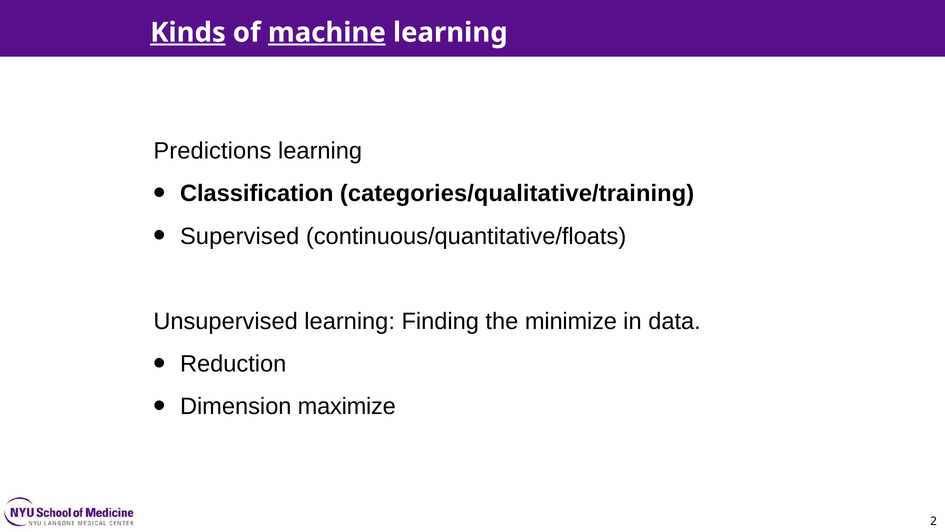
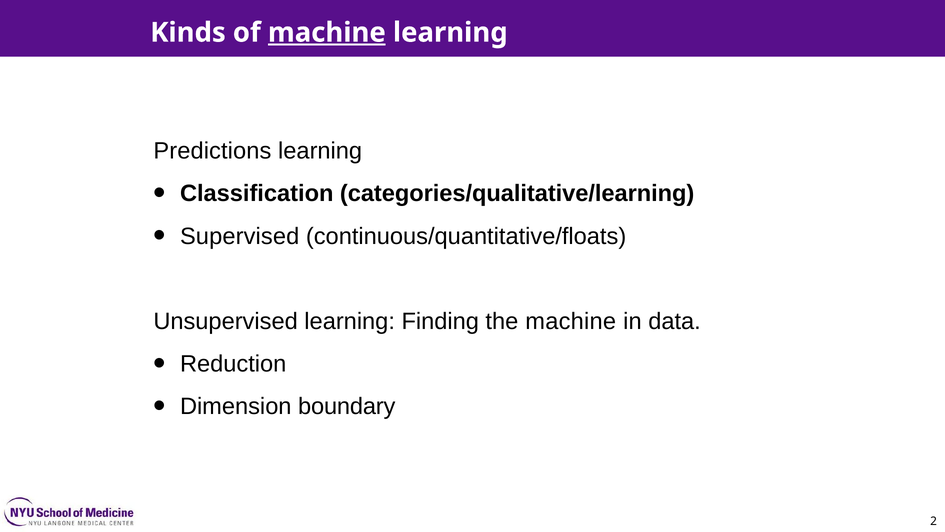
Kinds underline: present -> none (188, 33)
categories/qualitative/training: categories/qualitative/training -> categories/qualitative/learning (517, 193)
the minimize: minimize -> machine (571, 321)
maximize: maximize -> boundary (347, 406)
